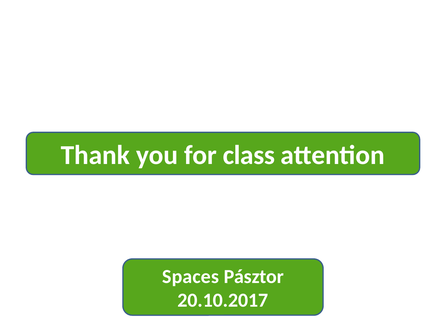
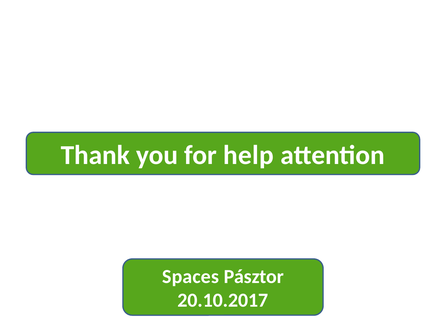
class: class -> help (249, 155)
